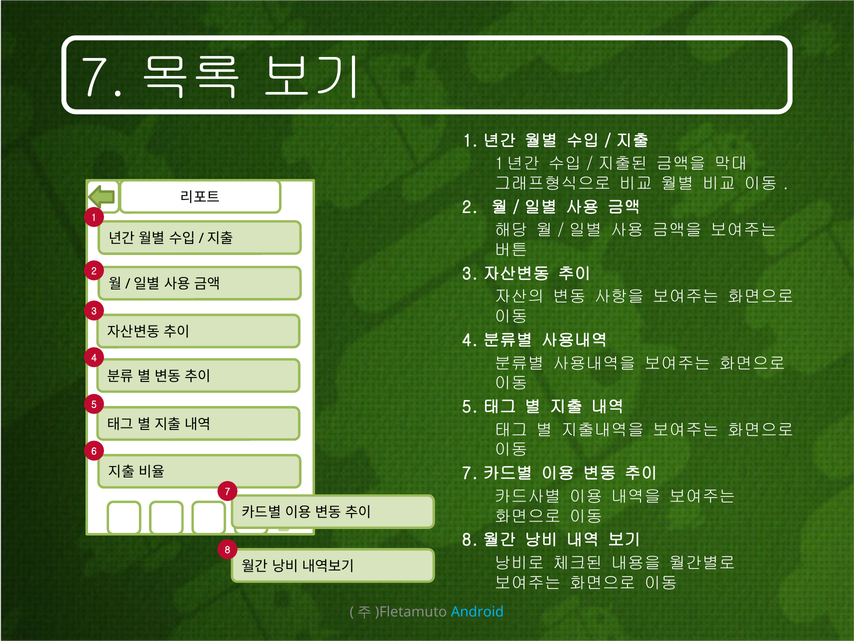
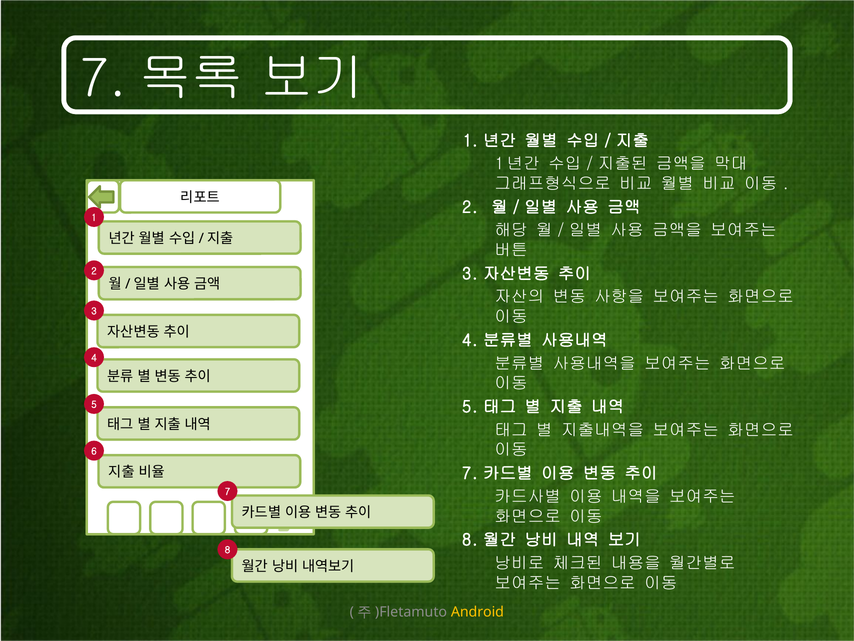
Android colour: light blue -> yellow (477, 612)
